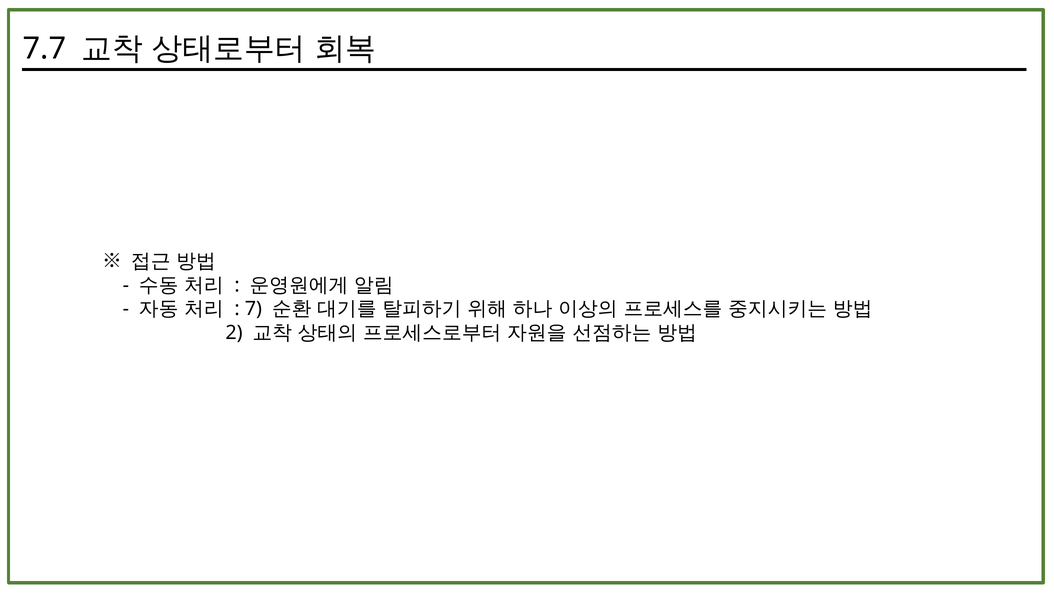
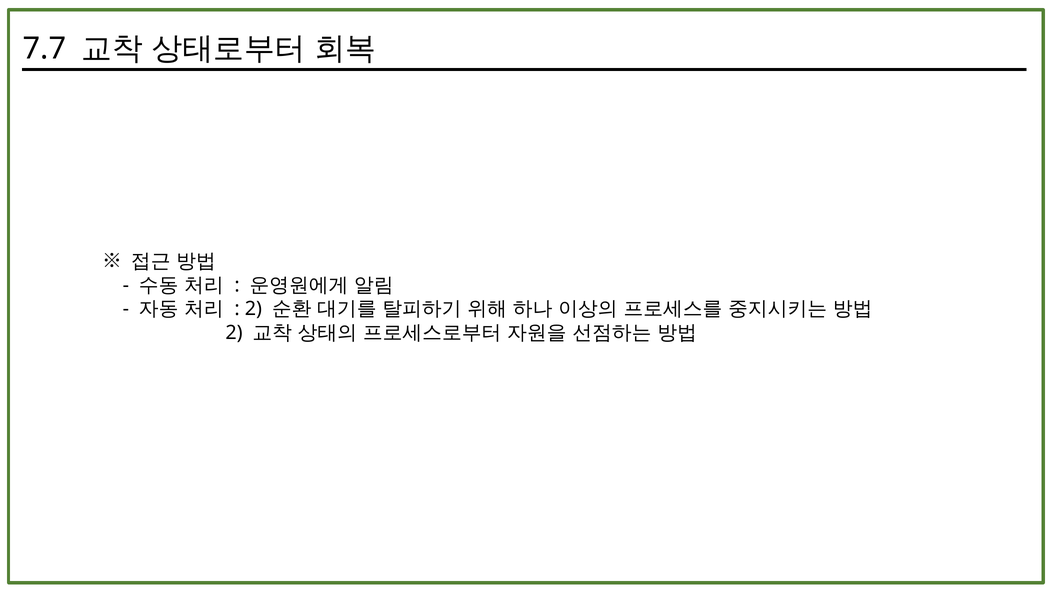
7: 7 -> 2 (253, 309)
